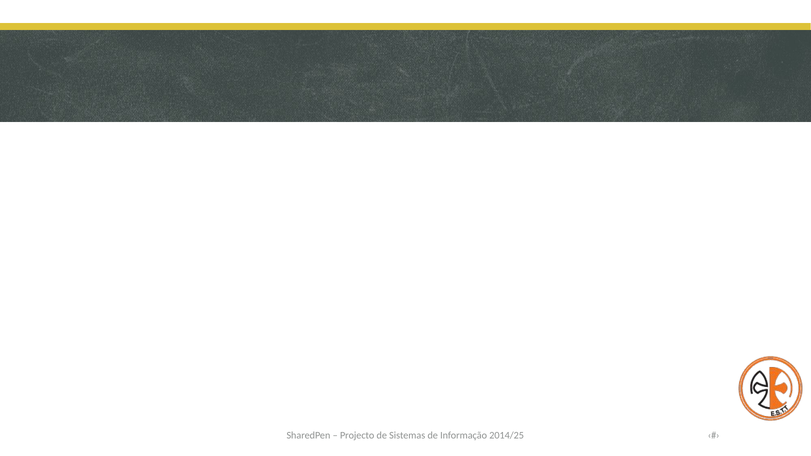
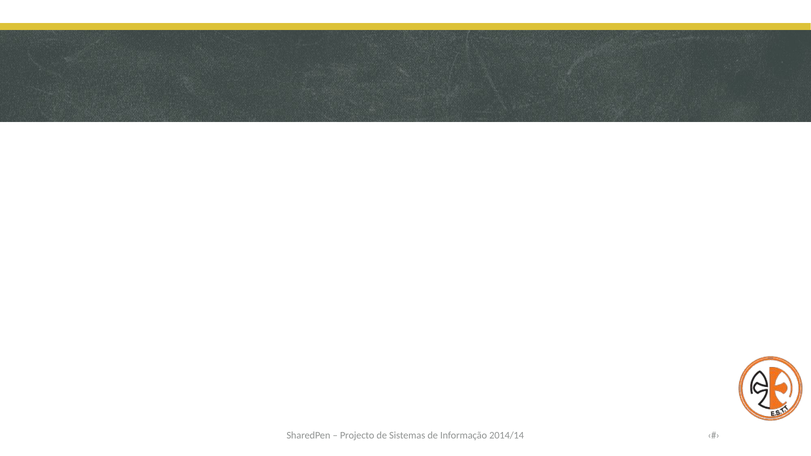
2014/25: 2014/25 -> 2014/14 (507, 436)
